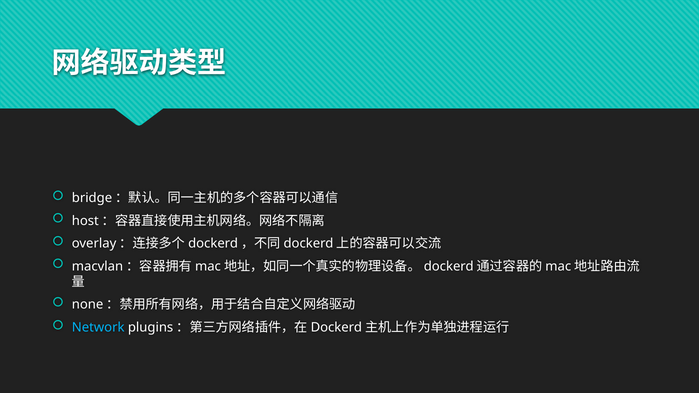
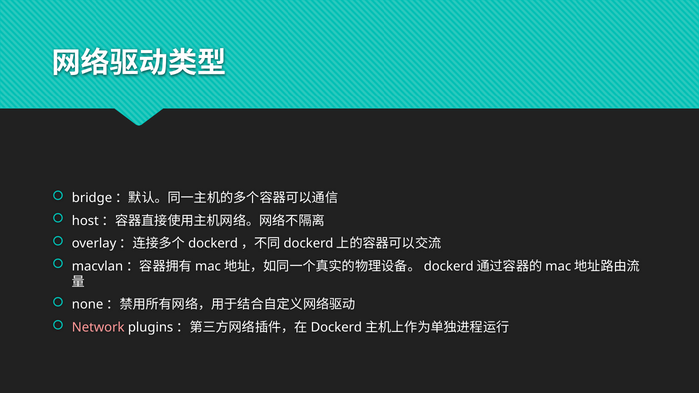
Network colour: light blue -> pink (98, 327)
